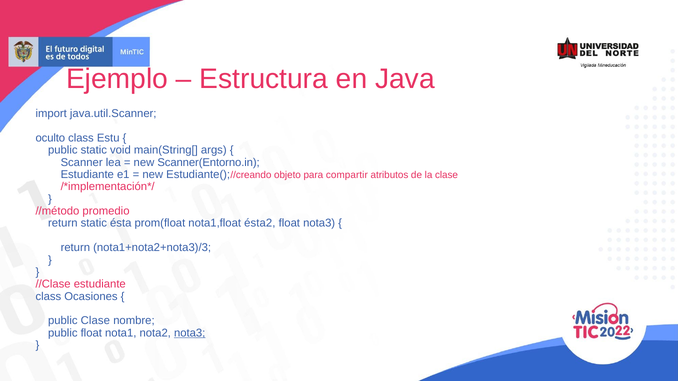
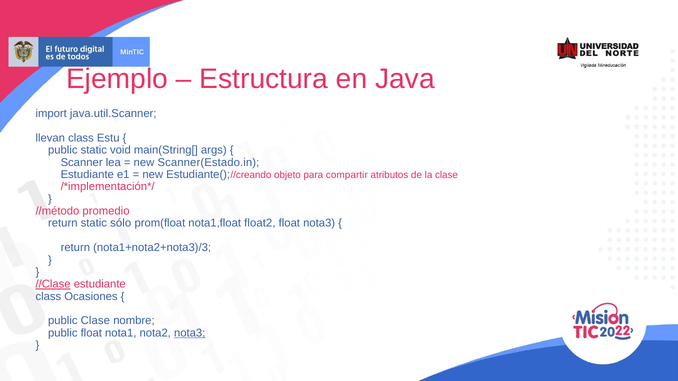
oculto: oculto -> llevan (50, 138)
Scanner(Entorno.in: Scanner(Entorno.in -> Scanner(Estado.in (208, 162)
ésta: ésta -> sólo (121, 223)
ésta2: ésta2 -> float2 (260, 223)
//Clase underline: none -> present (53, 284)
